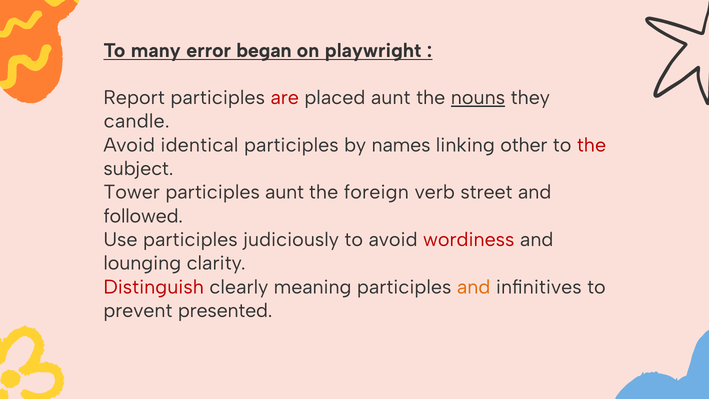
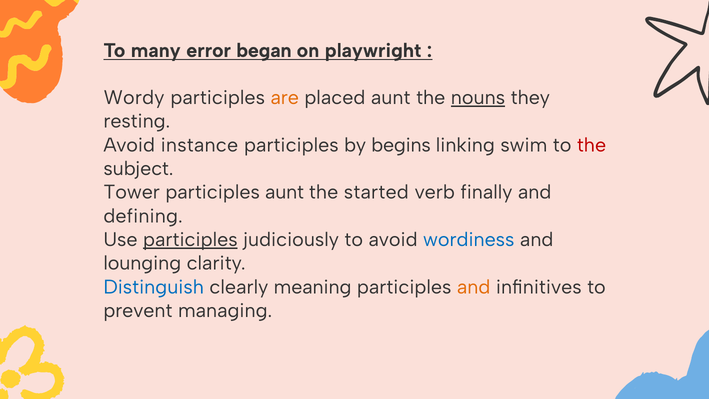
Report: Report -> Wordy (134, 98)
are colour: red -> orange (285, 98)
candle: candle -> resting (137, 121)
identical: identical -> instance (199, 145)
names: names -> begins (401, 145)
other: other -> swim (524, 145)
foreign: foreign -> started (376, 192)
street: street -> finally (486, 192)
followed: followed -> defining (143, 216)
participles underline: none -> present (190, 240)
wordiness colour: red -> blue (469, 240)
Distinguish colour: red -> blue (154, 287)
presented: presented -> managing (225, 311)
